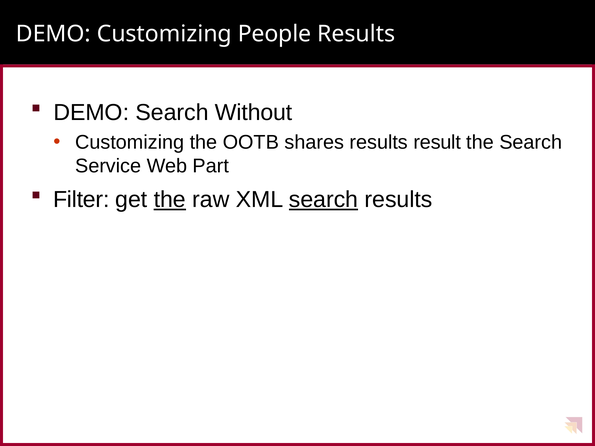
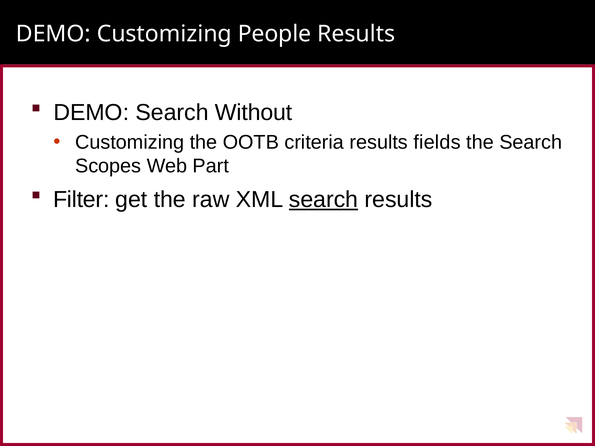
shares: shares -> criteria (314, 142)
result: result -> fields (437, 142)
Service: Service -> Scopes (108, 166)
the underline: present -> none (170, 200)
